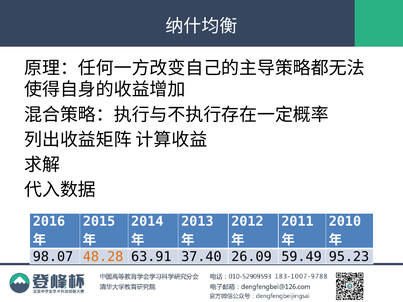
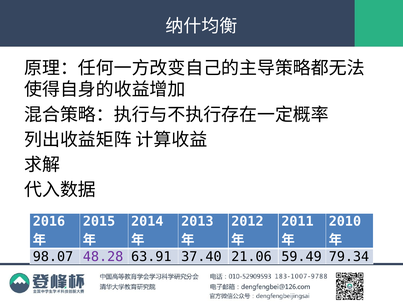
48.28 colour: orange -> purple (103, 257)
26.09: 26.09 -> 21.06 (251, 257)
95.23: 95.23 -> 79.34 (349, 257)
